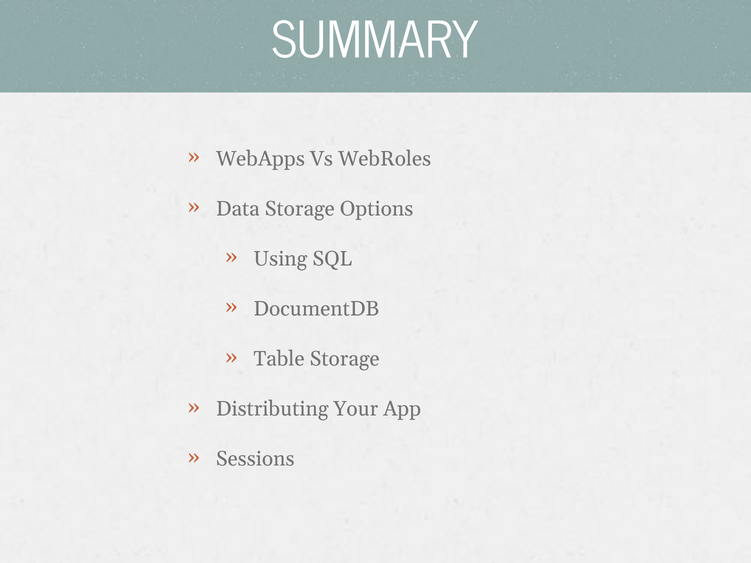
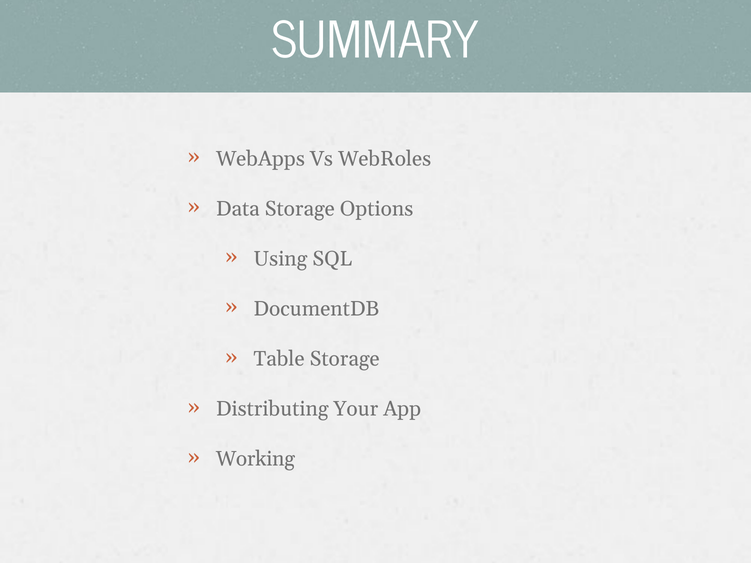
Sessions: Sessions -> Working (255, 459)
